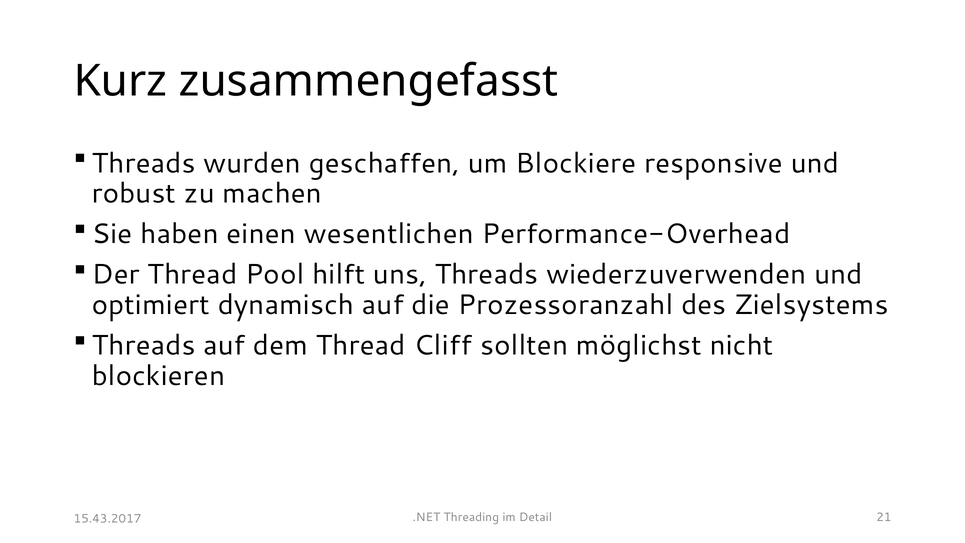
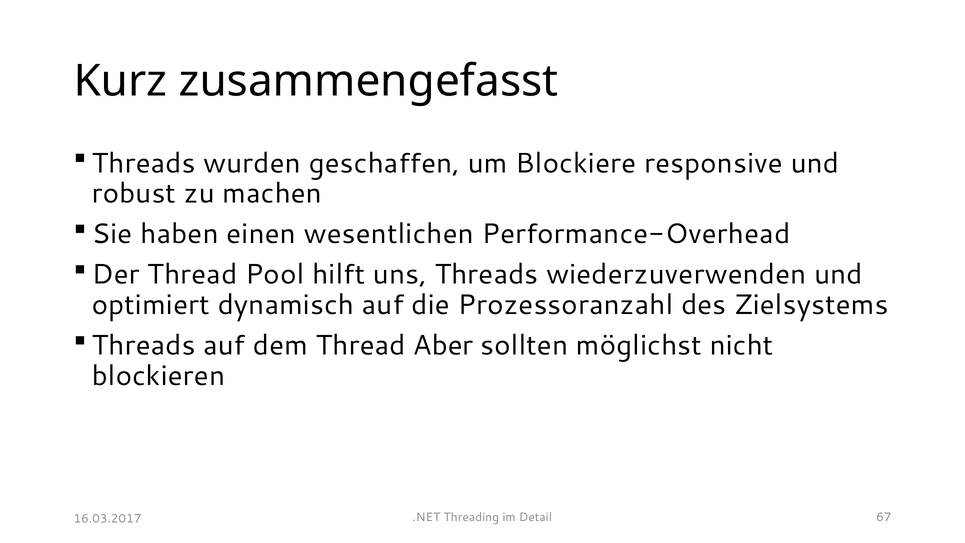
Cliff: Cliff -> Aber (443, 345)
21: 21 -> 67 (884, 517)
15.43.2017: 15.43.2017 -> 16.03.2017 (108, 518)
